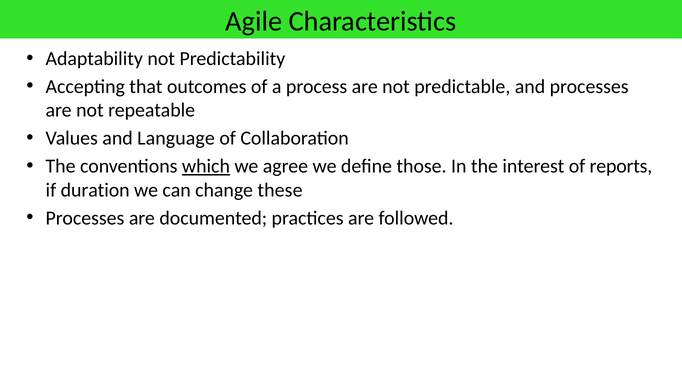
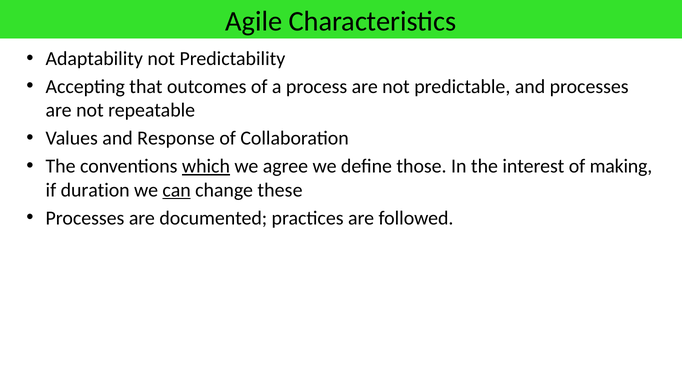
Language: Language -> Response (176, 138)
reports: reports -> making (621, 166)
can underline: none -> present (177, 190)
